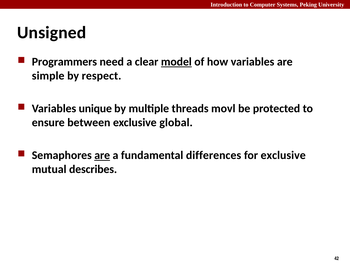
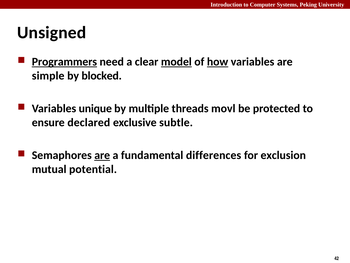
Programmers underline: none -> present (64, 62)
how underline: none -> present (218, 62)
respect: respect -> blocked (102, 76)
between: between -> declared (89, 122)
global: global -> subtle (176, 122)
for exclusive: exclusive -> exclusion (283, 155)
describes: describes -> potential (93, 169)
